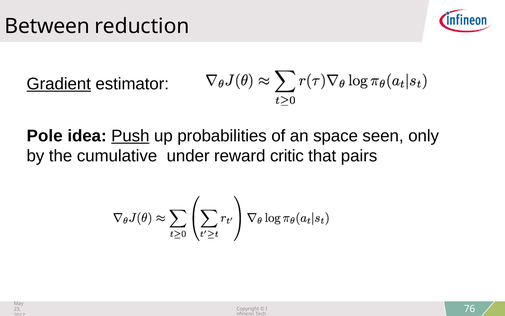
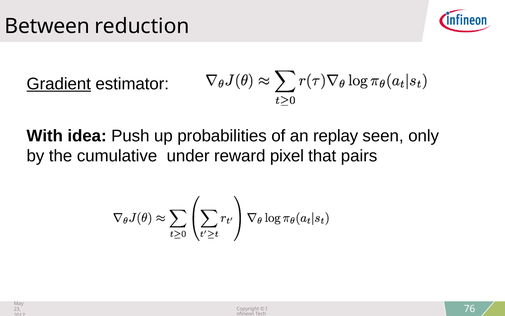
Pole: Pole -> With (45, 136)
Push underline: present -> none (130, 136)
space: space -> replay (336, 136)
critic: critic -> pixel (287, 156)
